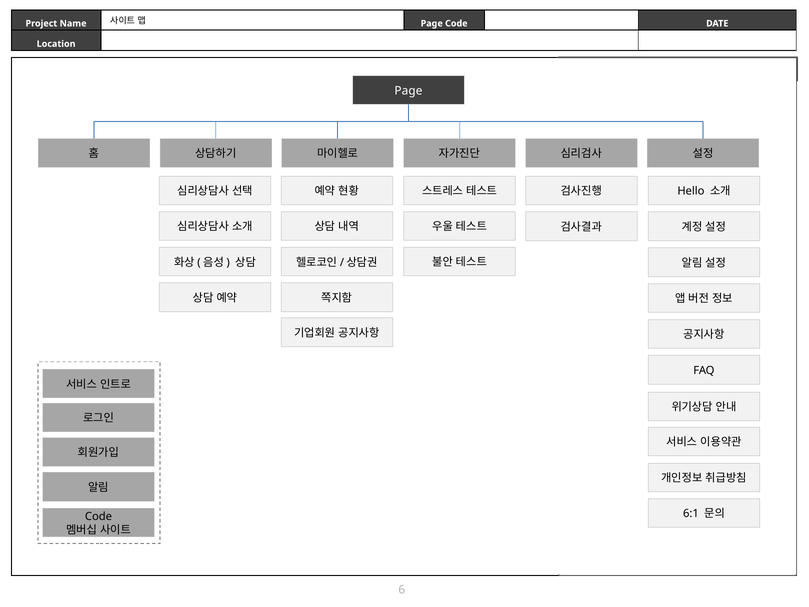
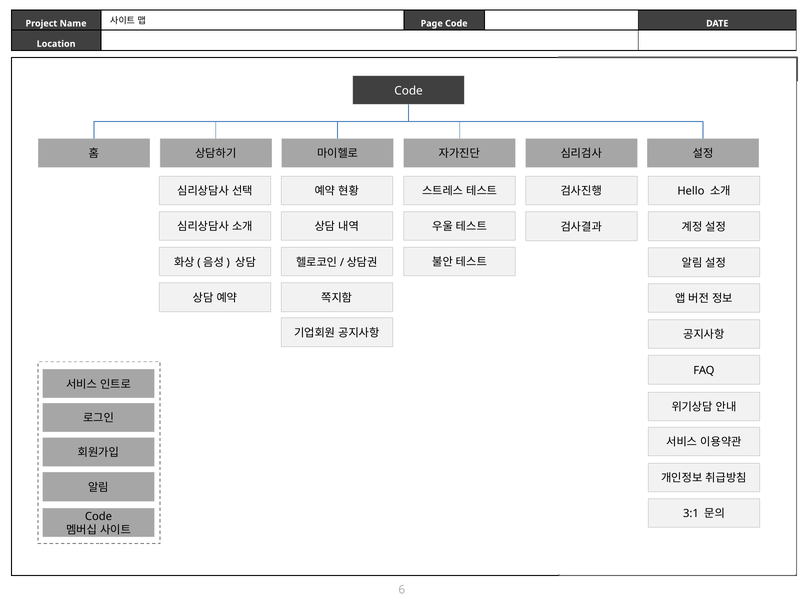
Page: Page -> Code (409, 91)
6:1: 6:1 -> 3:1 (691, 514)
